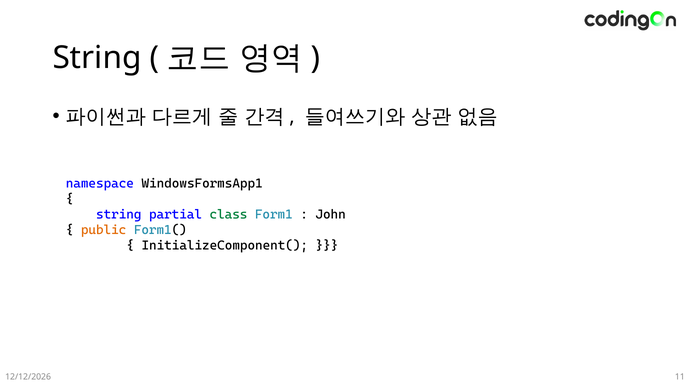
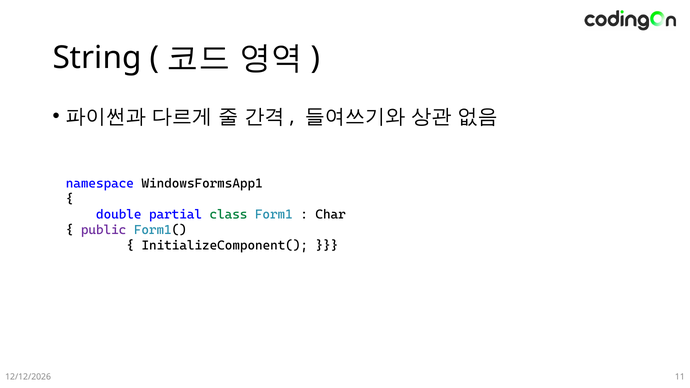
string: string -> double (119, 215)
John: John -> Char (331, 215)
public colour: orange -> purple (104, 230)
